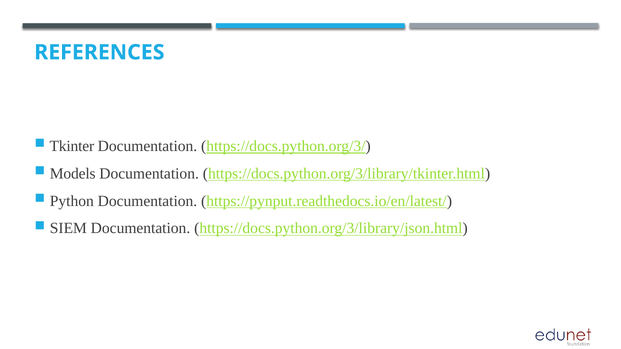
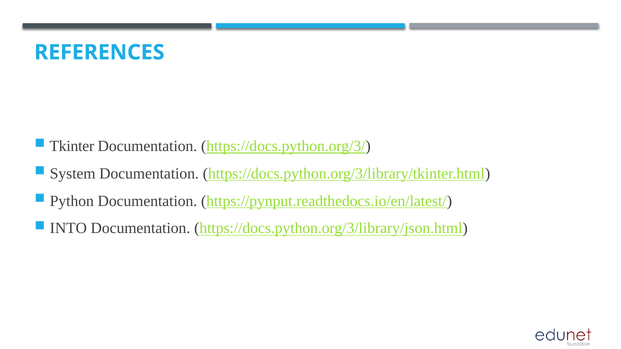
Models: Models -> System (73, 174)
SIEM: SIEM -> INTO (68, 229)
